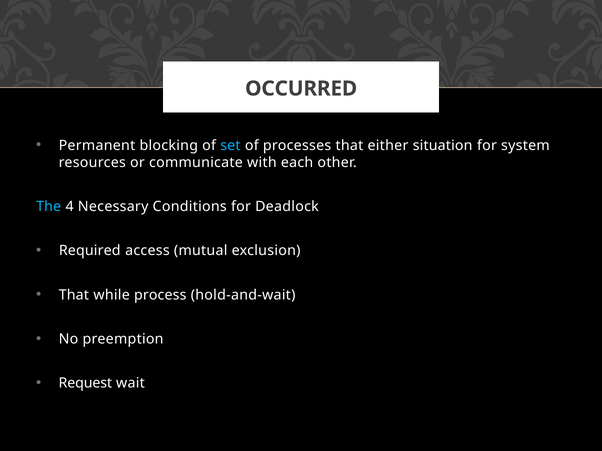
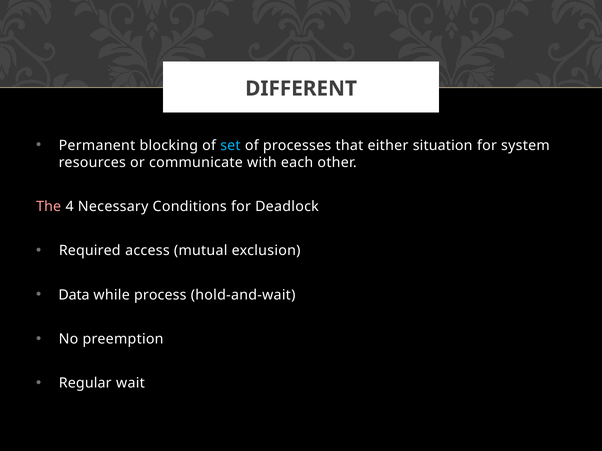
OCCURRED: OCCURRED -> DIFFERENT (301, 89)
The colour: light blue -> pink (49, 207)
That: That -> Data (74, 295)
Request: Request -> Regular (85, 384)
